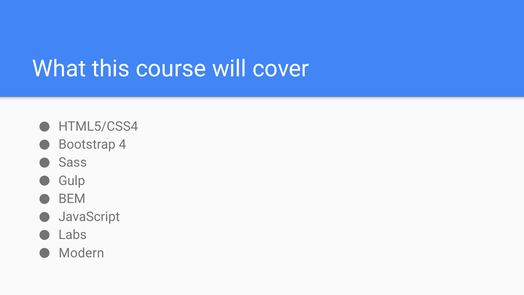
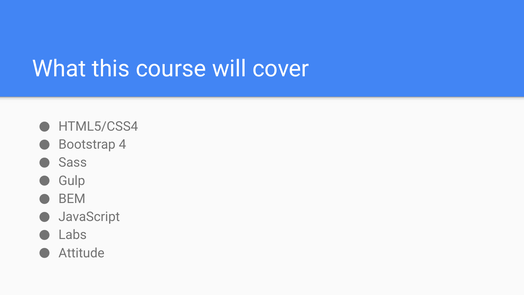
Modern: Modern -> Attitude (81, 253)
